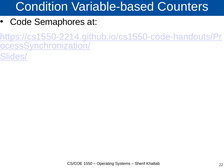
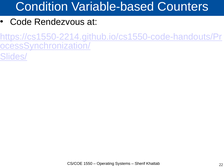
Semaphores: Semaphores -> Rendezvous (59, 22)
